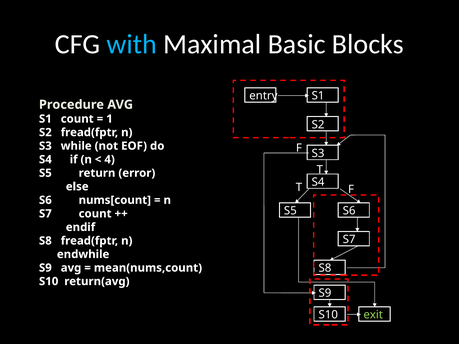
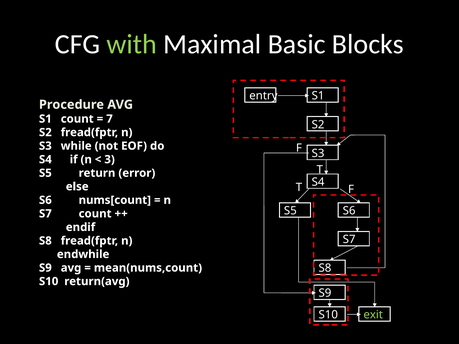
with colour: light blue -> light green (132, 44)
1: 1 -> 7 (109, 119)
4: 4 -> 3 (110, 160)
